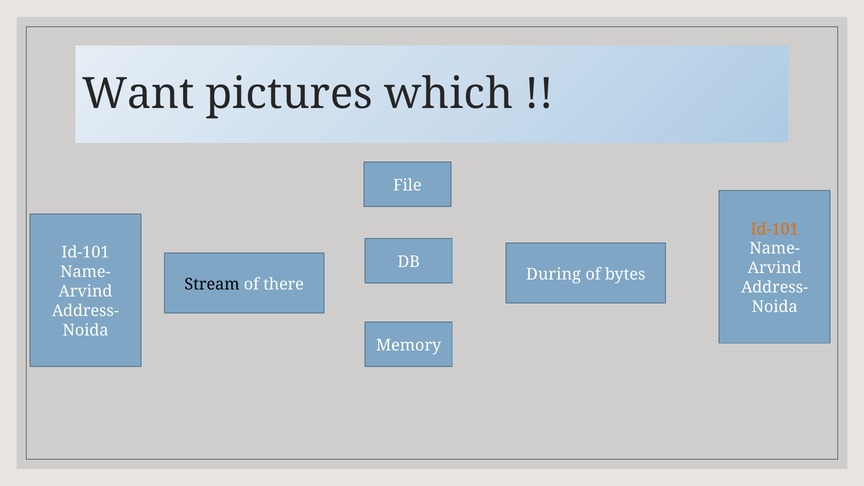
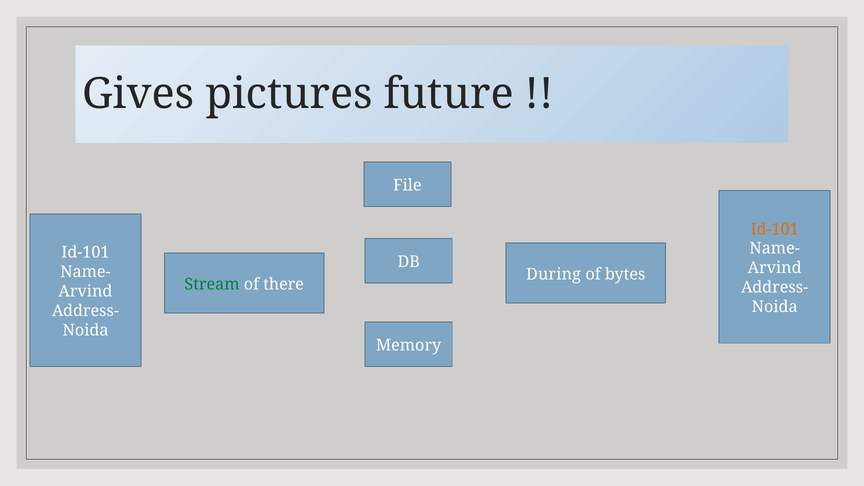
Want: Want -> Gives (138, 94)
which: which -> future (449, 94)
Stream colour: black -> green (212, 284)
